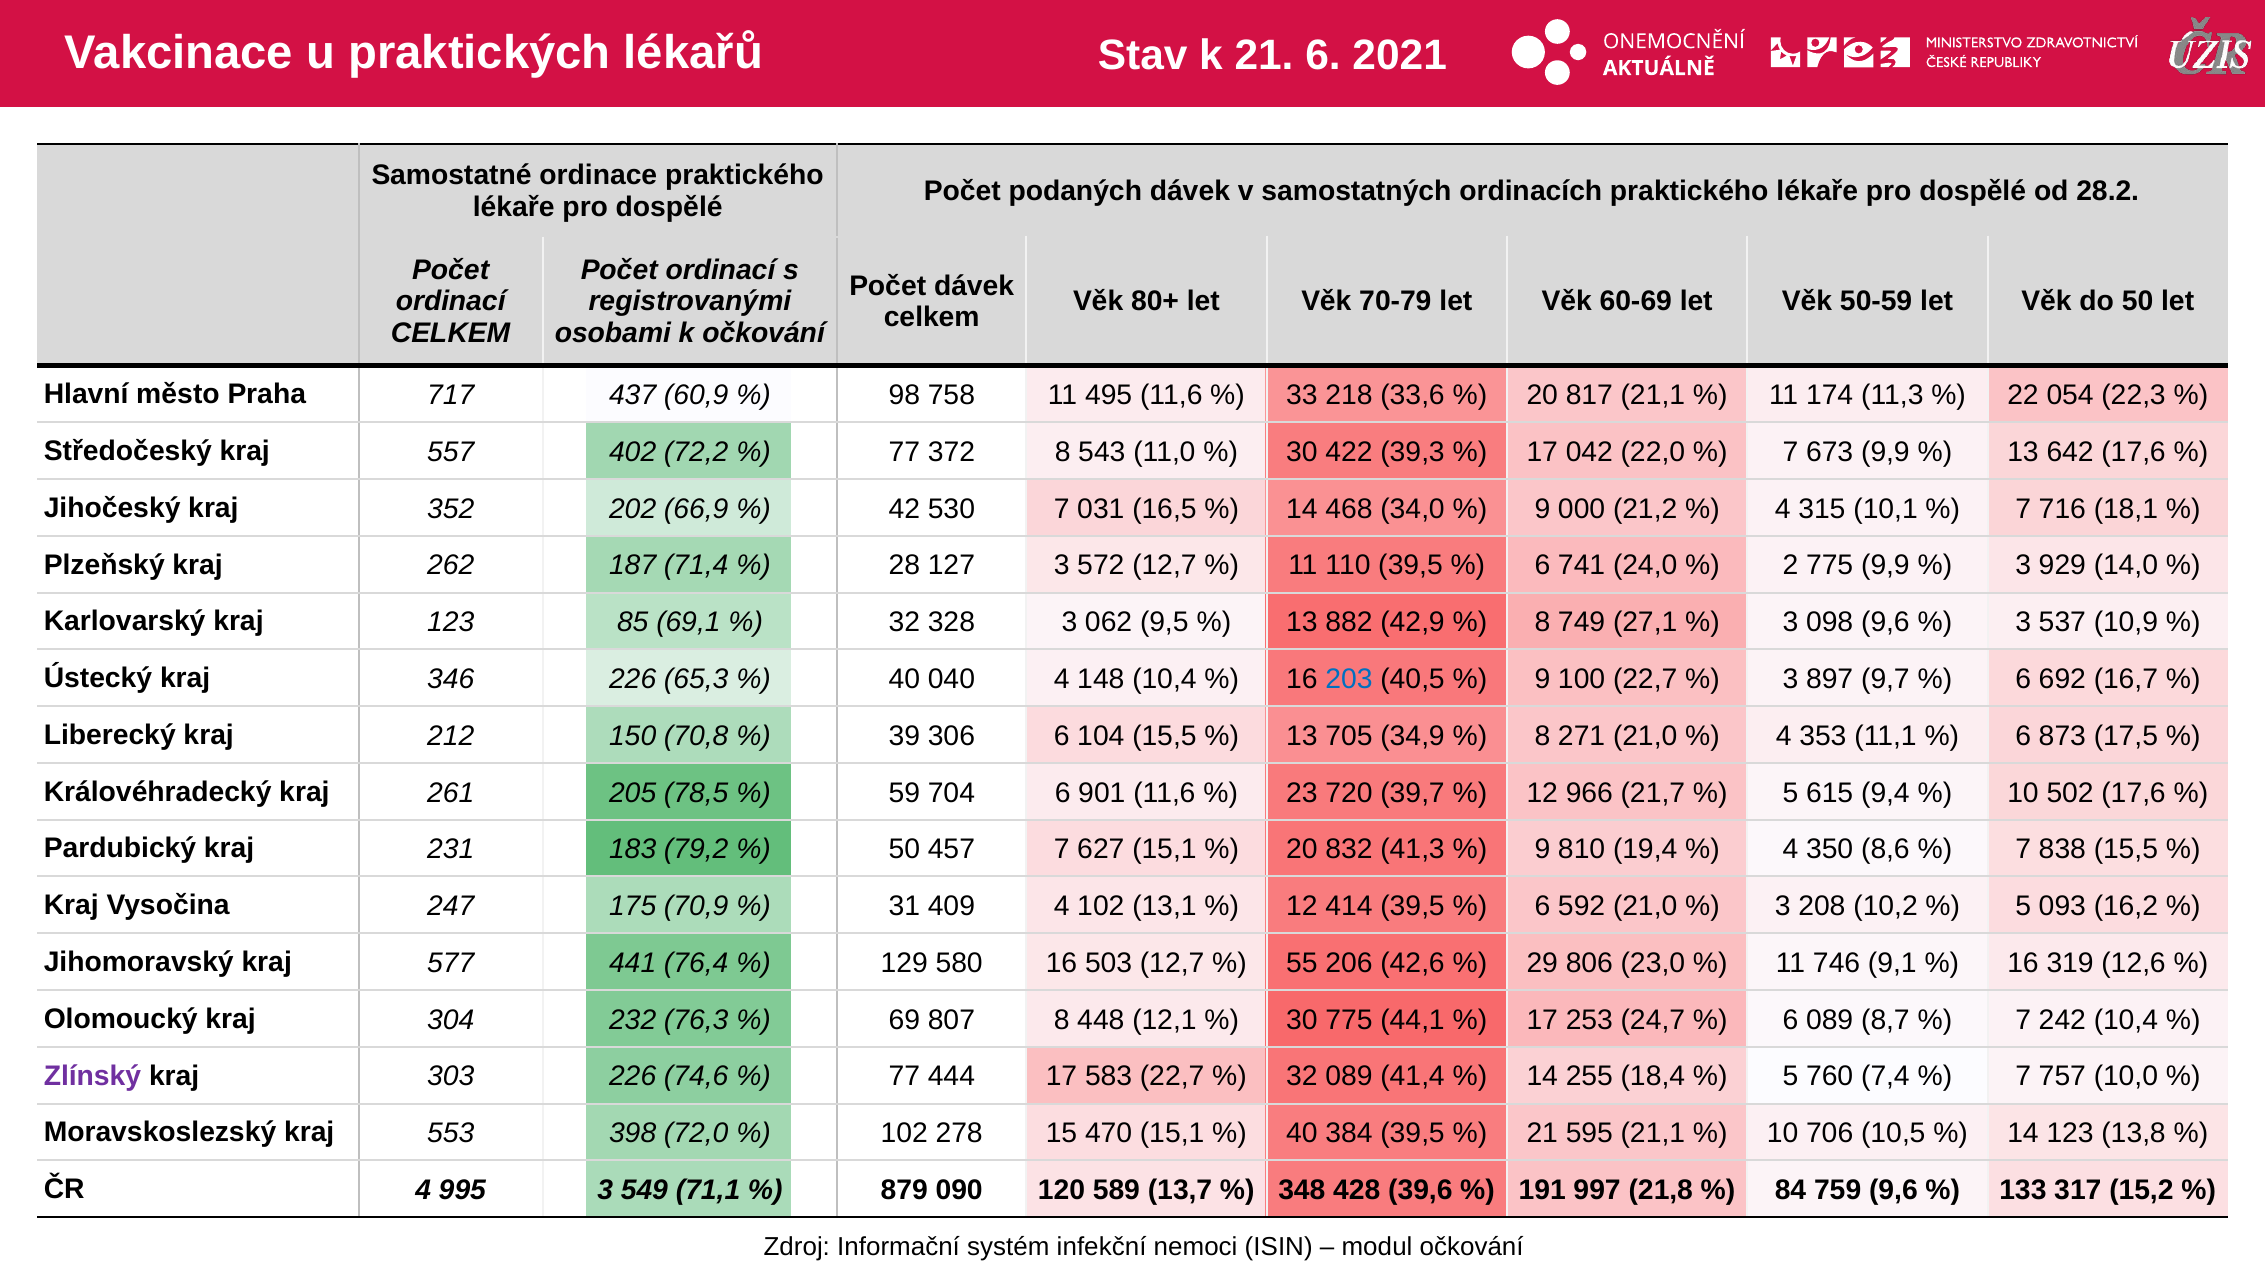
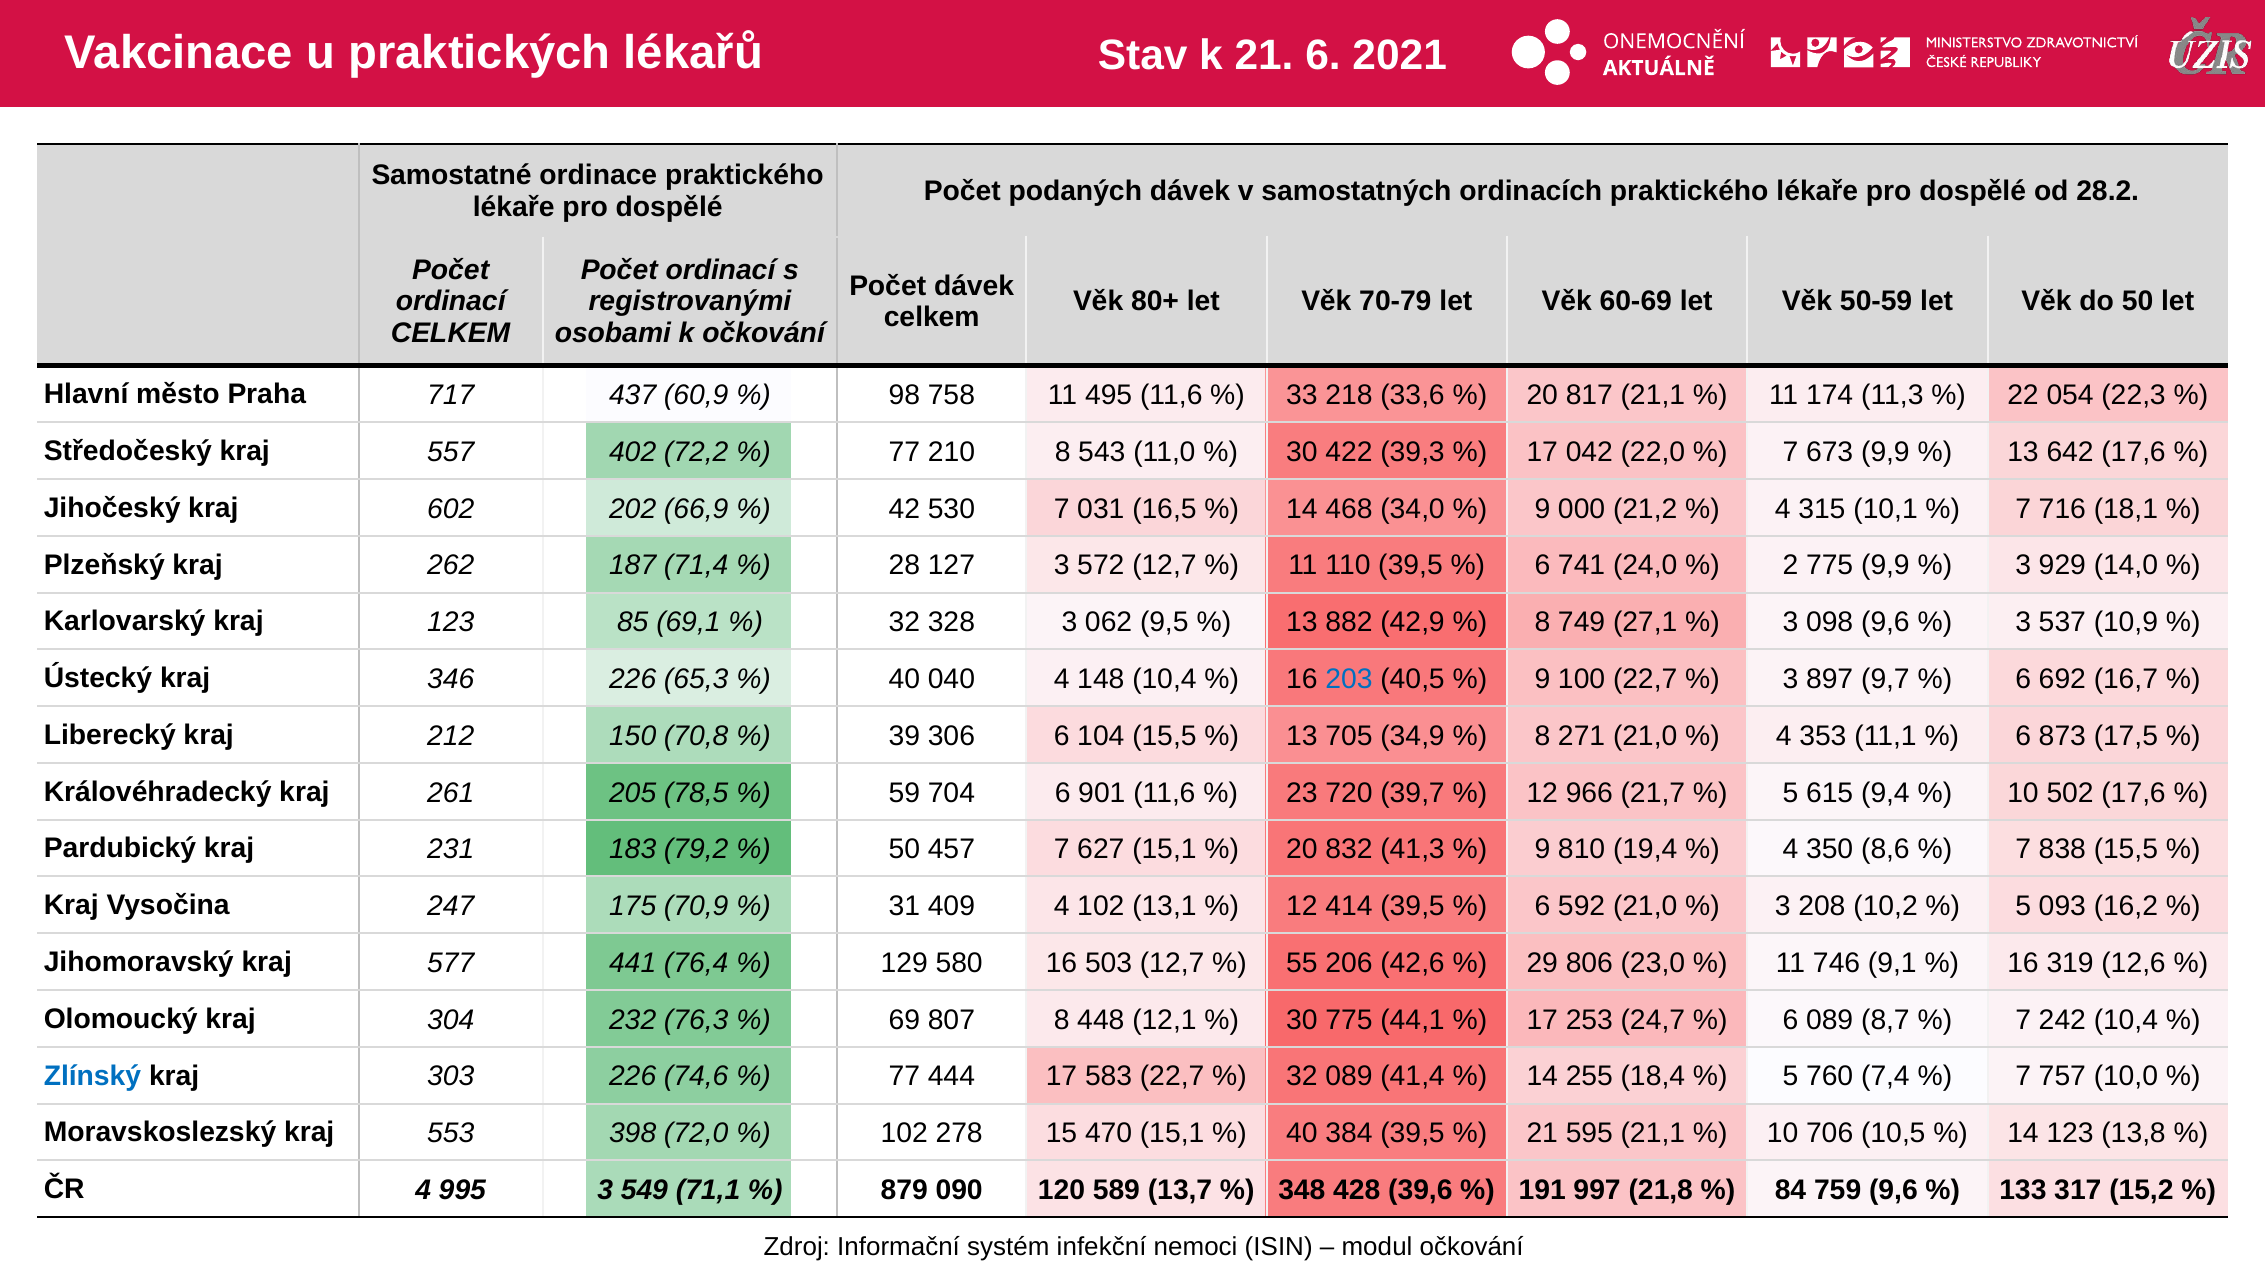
372: 372 -> 210 (951, 452)
352: 352 -> 602 (451, 509)
Zlínský colour: purple -> blue (92, 1076)
